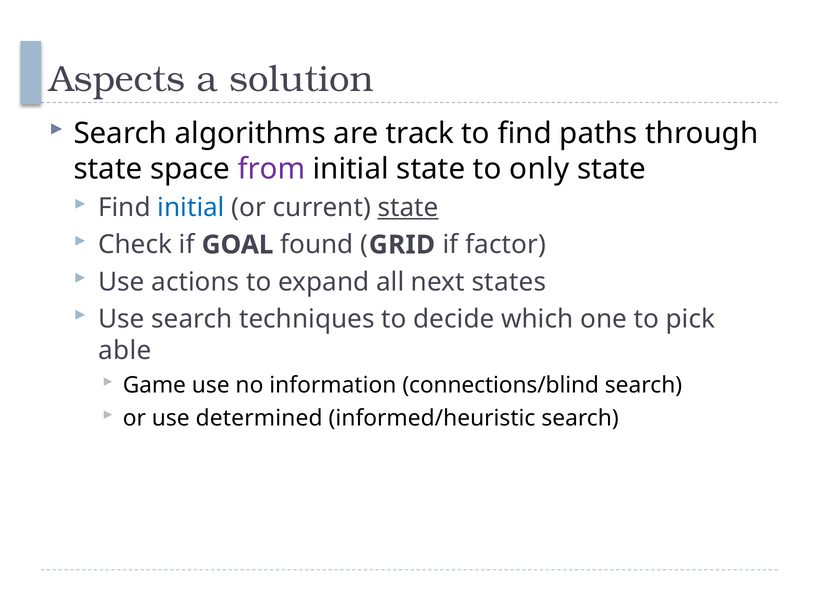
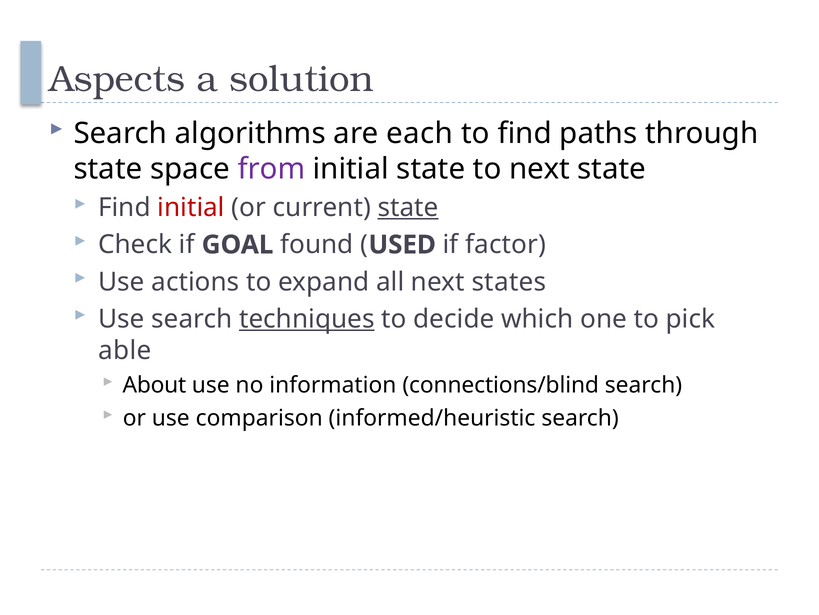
track: track -> each (420, 133)
to only: only -> next (540, 169)
initial colour: blue -> red (191, 207)
GRID: GRID -> USED (402, 244)
techniques underline: none -> present (307, 319)
Game: Game -> About (154, 385)
determined: determined -> comparison (259, 418)
